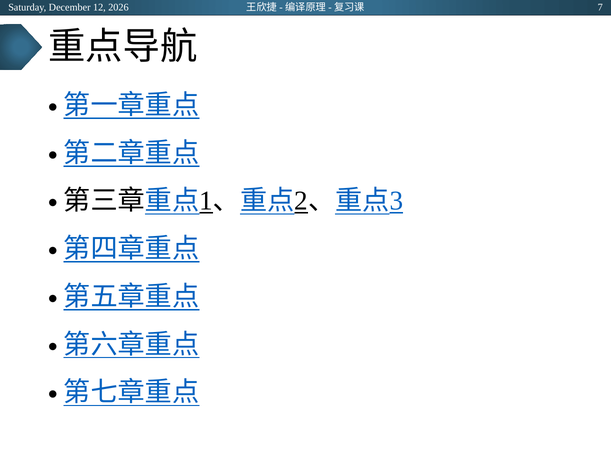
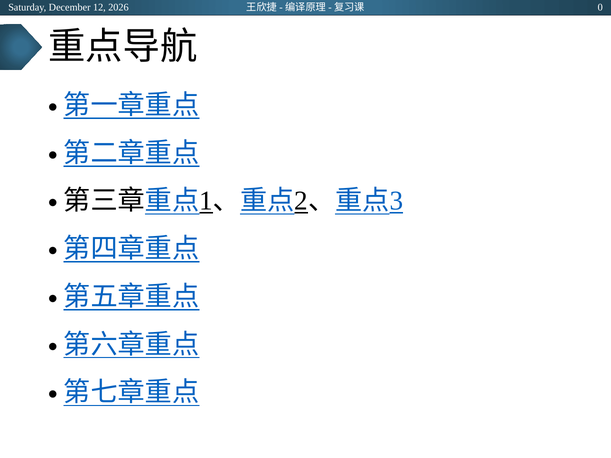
7: 7 -> 0 (600, 7)
